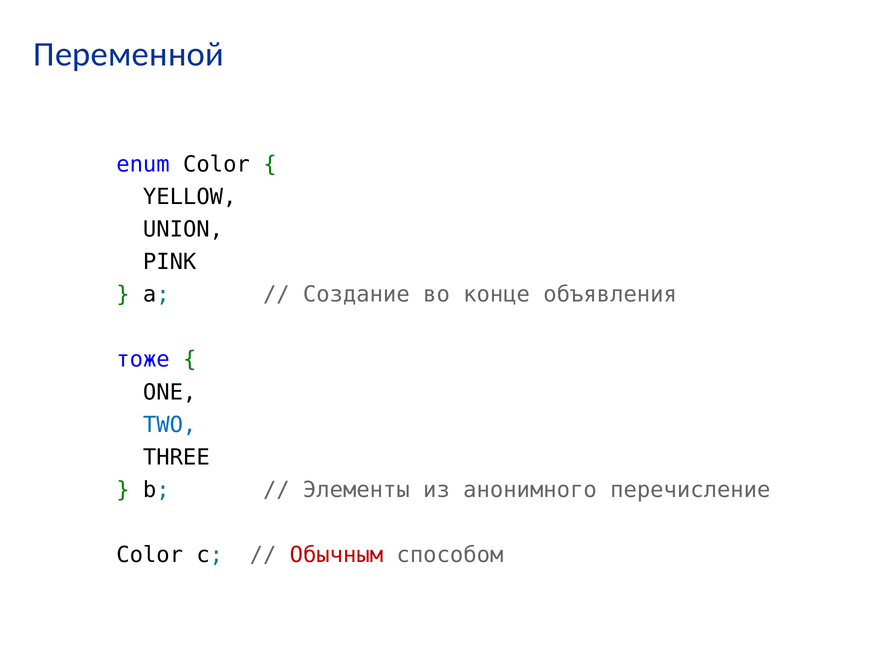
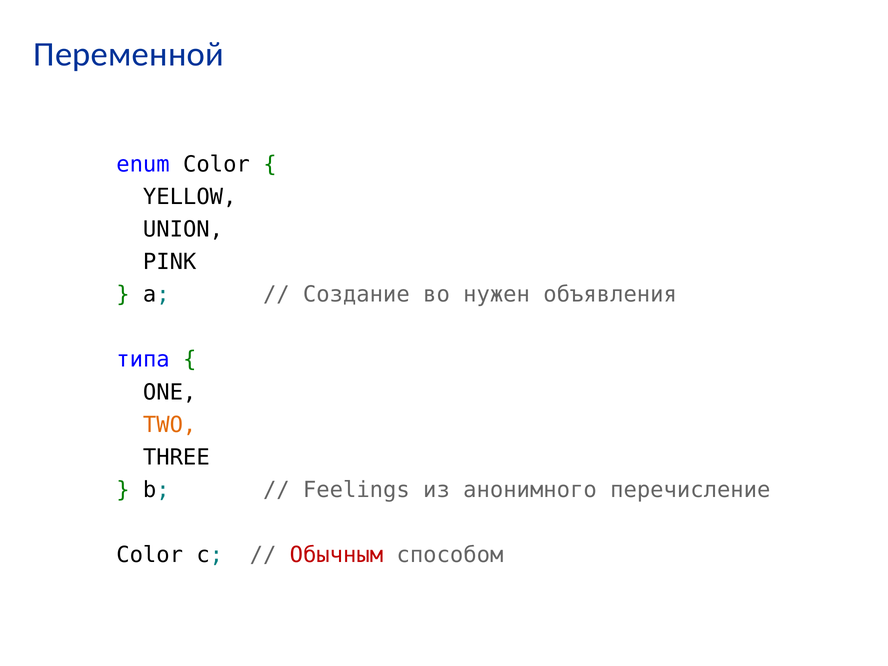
конце: конце -> нужен (497, 295)
тоже: тоже -> типа (143, 360)
TWO colour: blue -> orange (170, 425)
Элементы: Элементы -> Feelings (356, 490)
